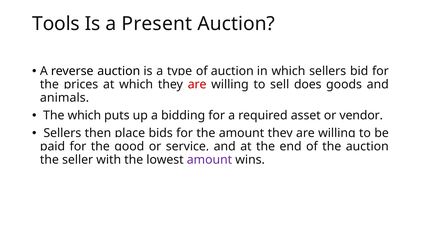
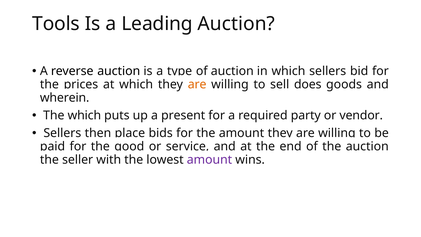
Present: Present -> Leading (157, 24)
are colour: red -> orange (197, 84)
animals: animals -> wherein (65, 98)
bidding: bidding -> present (183, 115)
asset: asset -> party (306, 115)
